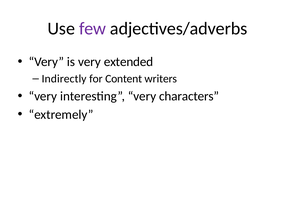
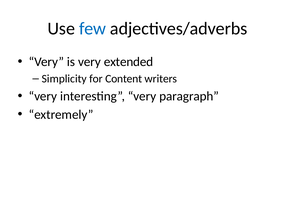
few colour: purple -> blue (93, 29)
Indirectly: Indirectly -> Simplicity (64, 79)
characters: characters -> paragraph (189, 96)
